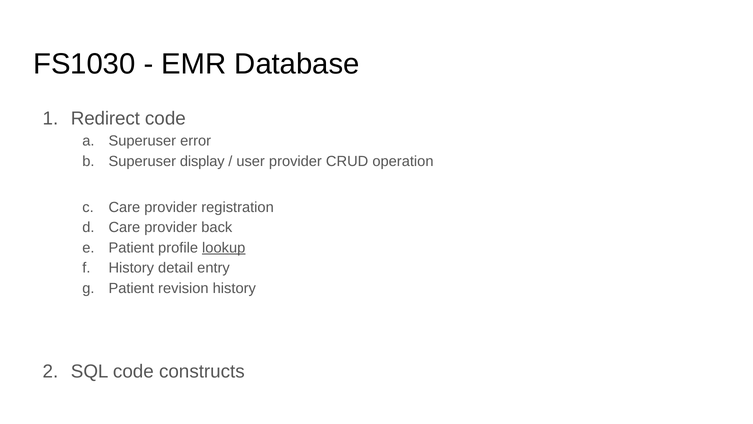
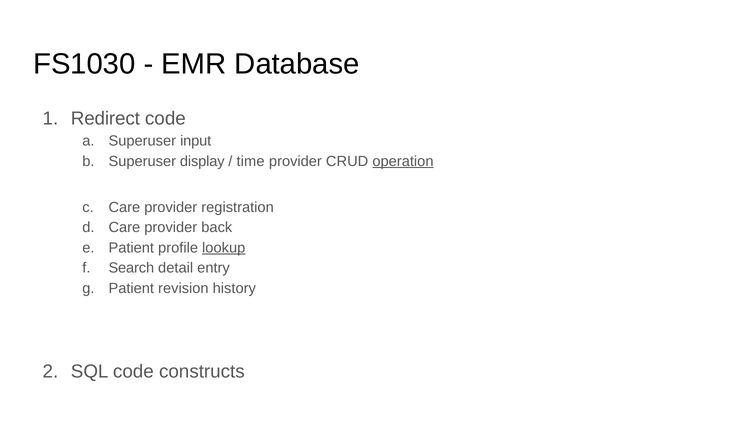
error: error -> input (196, 141)
user: user -> time (251, 161)
operation underline: none -> present (403, 161)
History: History -> Search (131, 268)
